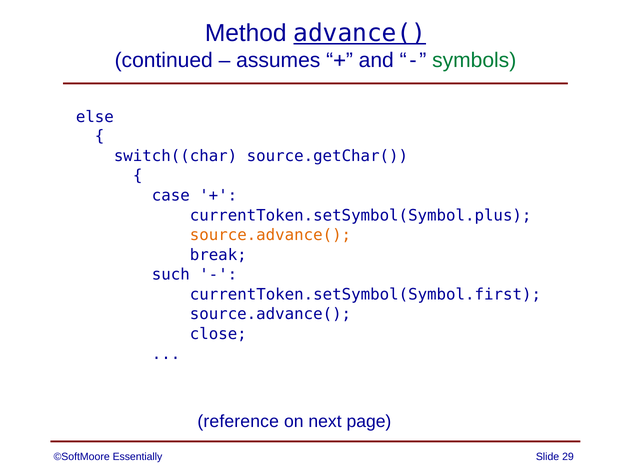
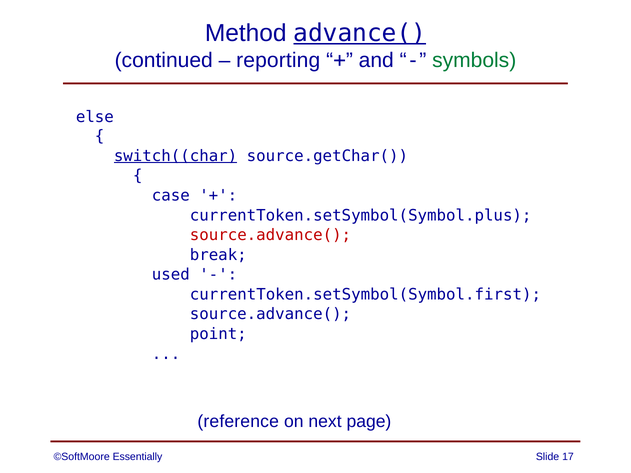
assumes: assumes -> reporting (278, 60)
switch((char underline: none -> present (176, 156)
source.advance( colour: orange -> red (270, 235)
such: such -> used (171, 275)
close: close -> point (218, 334)
29: 29 -> 17 (568, 457)
